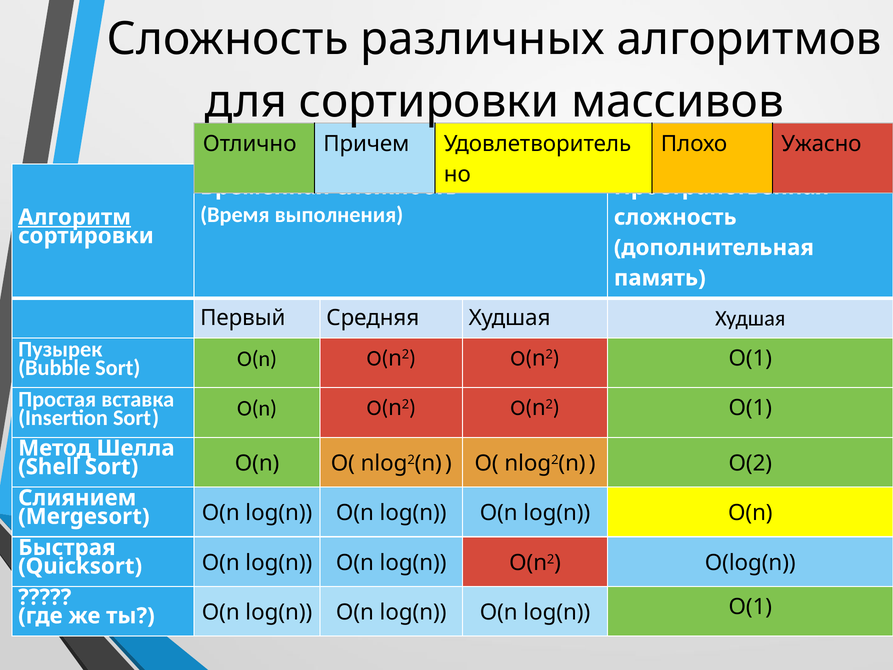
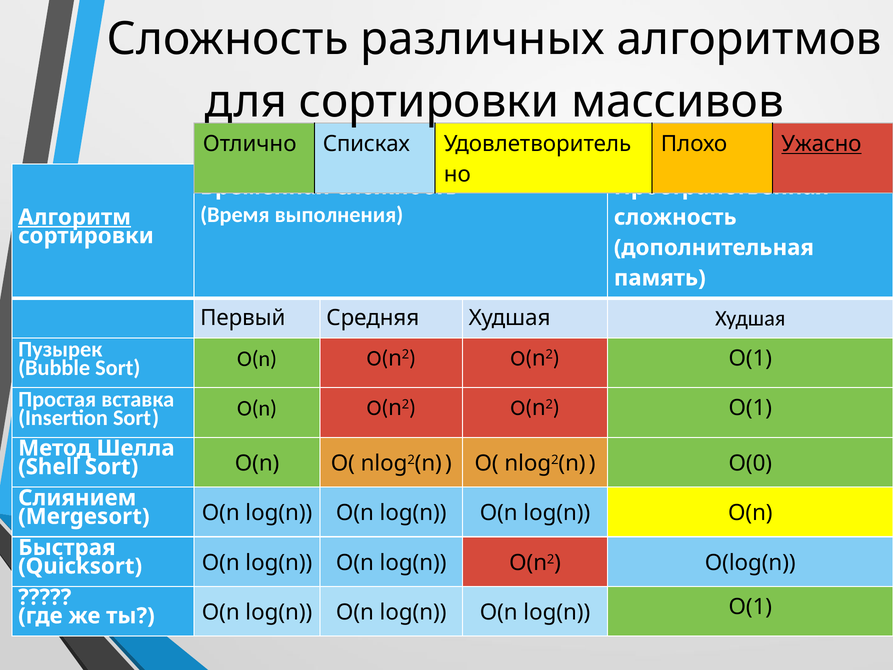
Причем: Причем -> Списках (366, 144)
Ужасно underline: none -> present (821, 144)
O(2: O(2 -> O(0 (750, 463)
